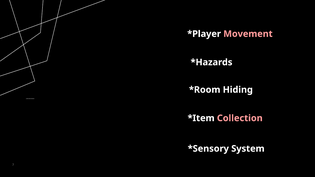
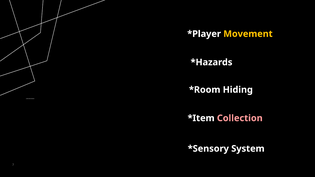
Movement colour: pink -> yellow (248, 34)
